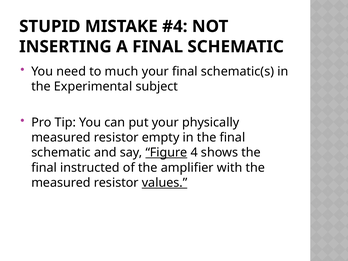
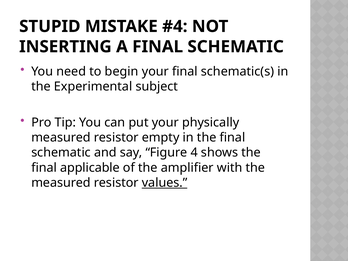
much: much -> begin (122, 71)
Figure underline: present -> none (166, 153)
instructed: instructed -> applicable (90, 168)
